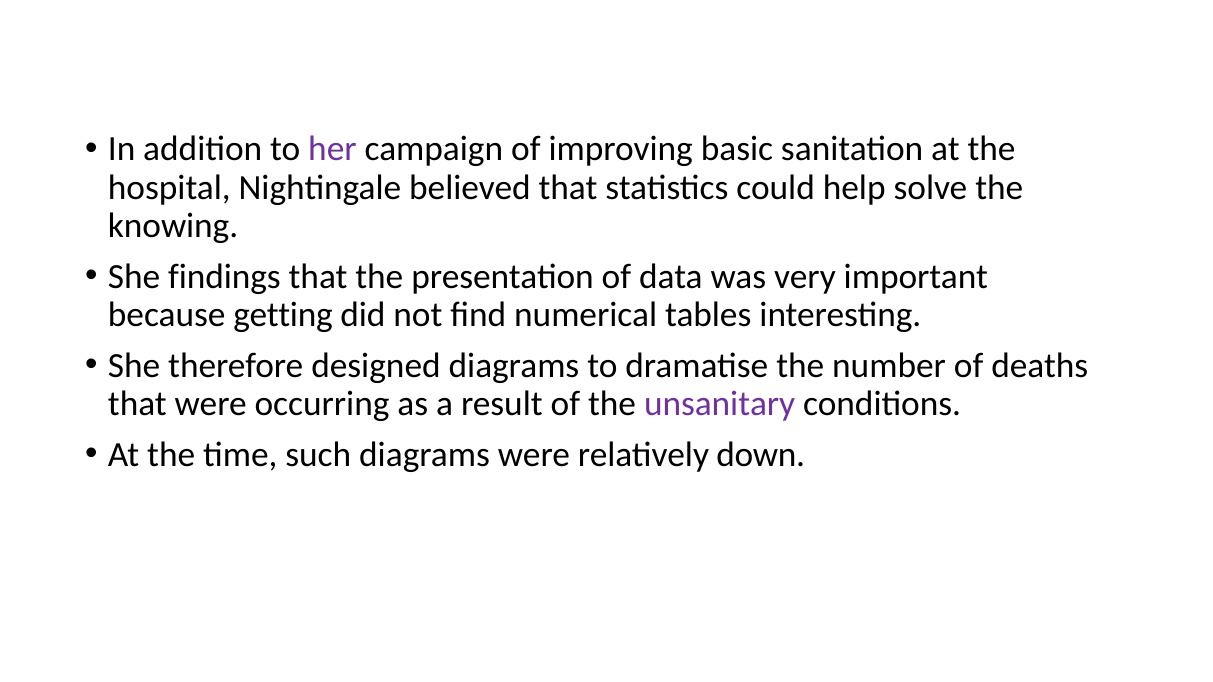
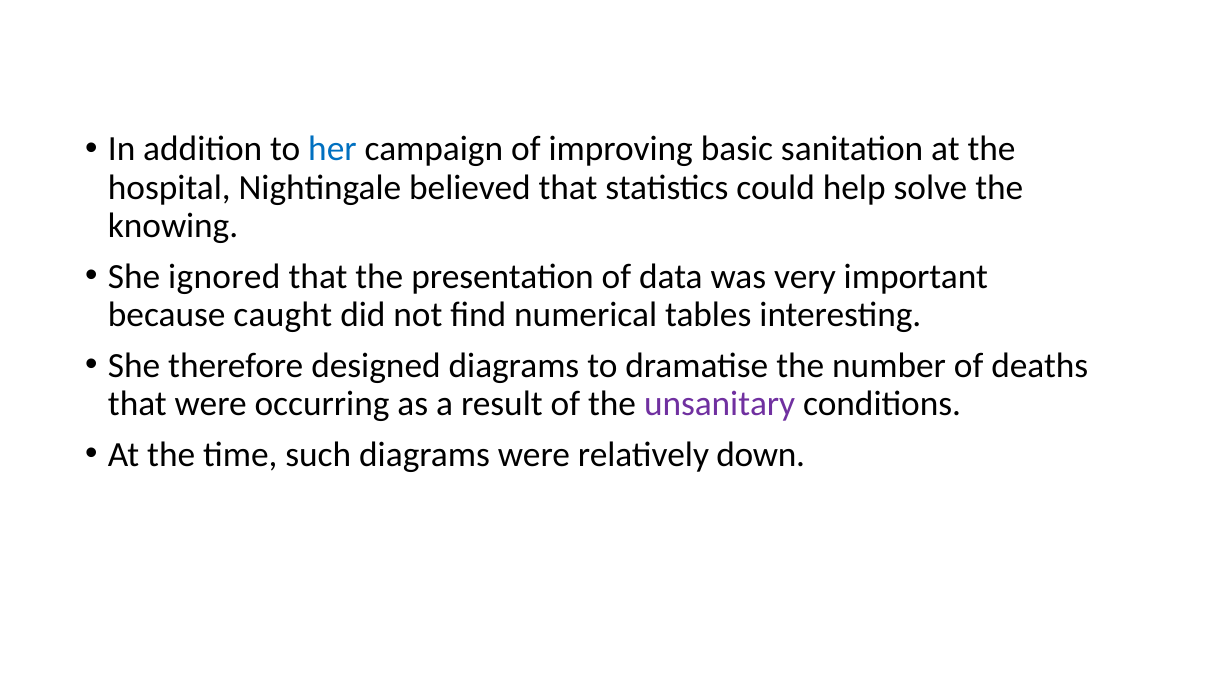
her colour: purple -> blue (332, 149)
findings: findings -> ignored (224, 277)
getting: getting -> caught (283, 315)
